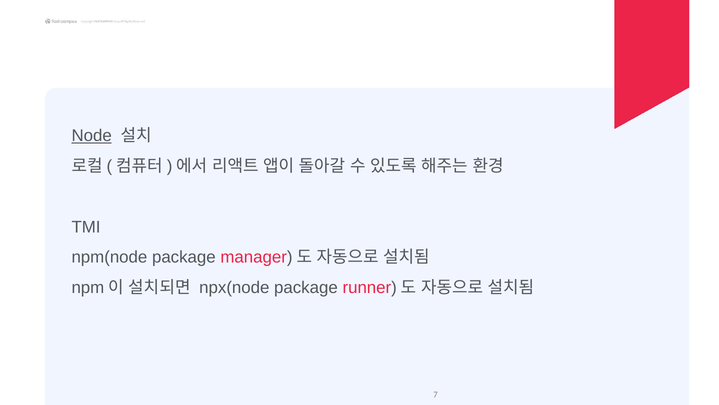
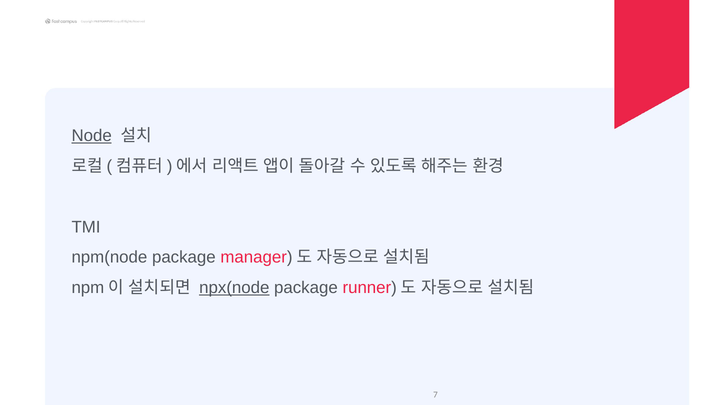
npx(node underline: none -> present (234, 287)
